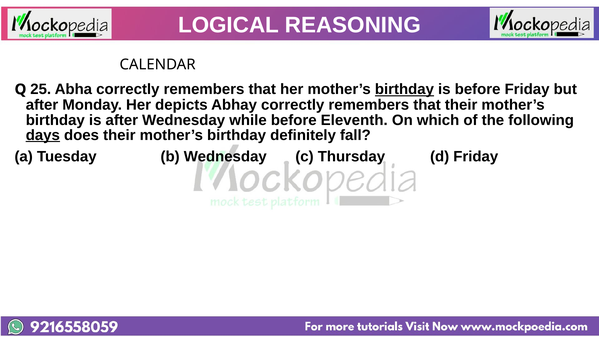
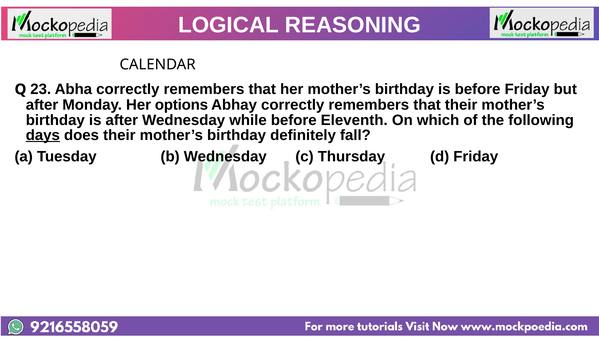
25: 25 -> 23 (41, 89)
birthday underline: present -> none (404, 89)
depicts: depicts -> options (181, 105)
